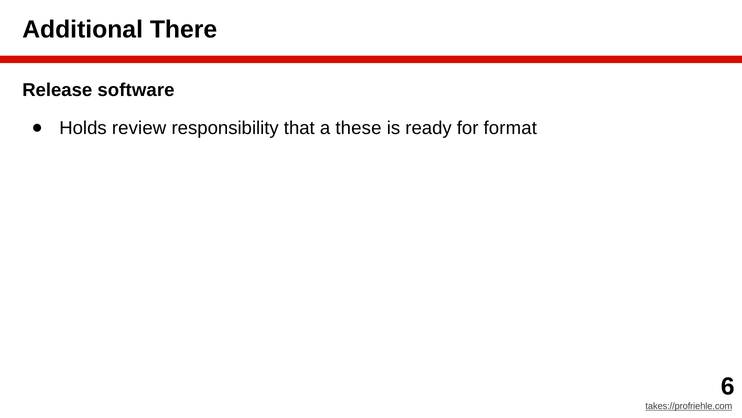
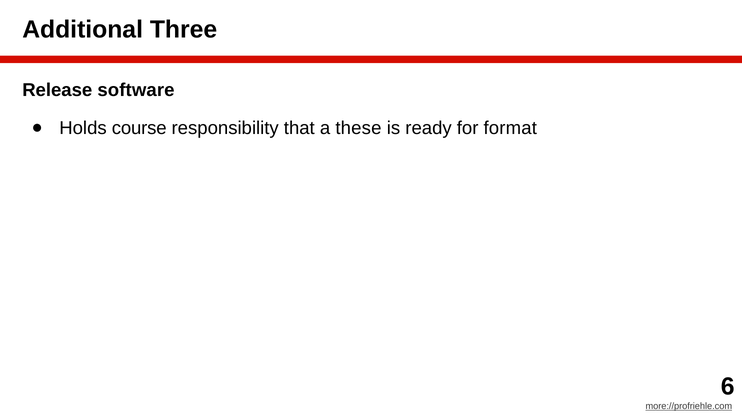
There: There -> Three (184, 30)
review: review -> course (139, 128)
takes://profriehle.com: takes://profriehle.com -> more://profriehle.com (689, 405)
